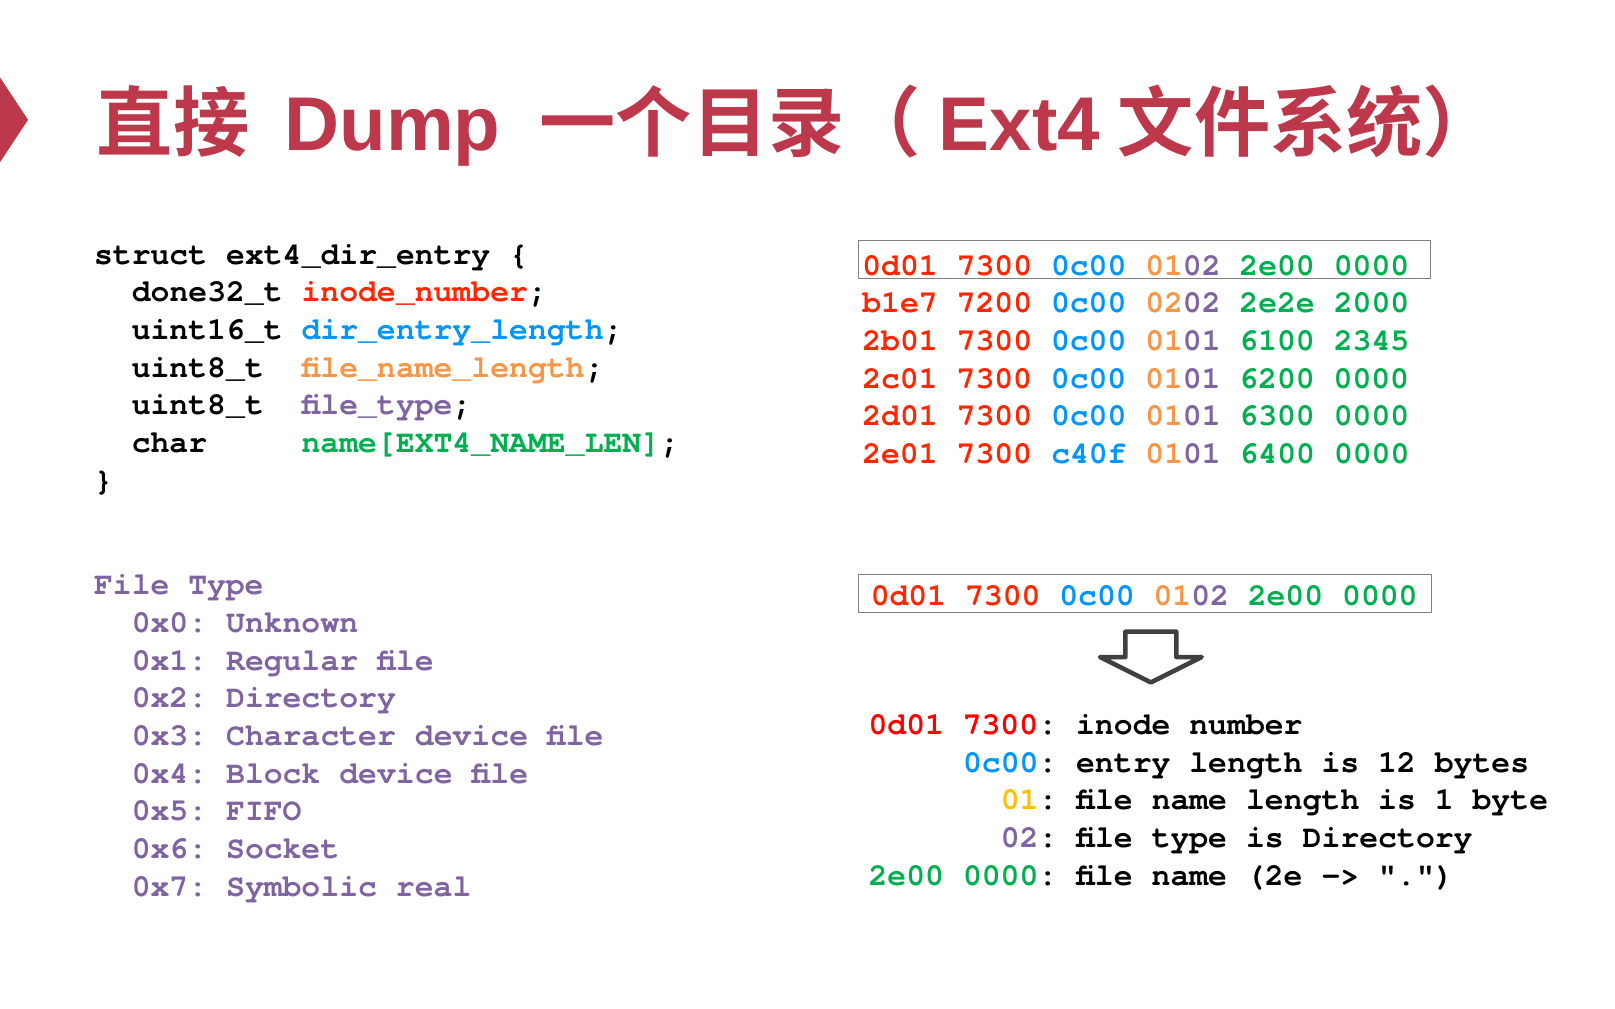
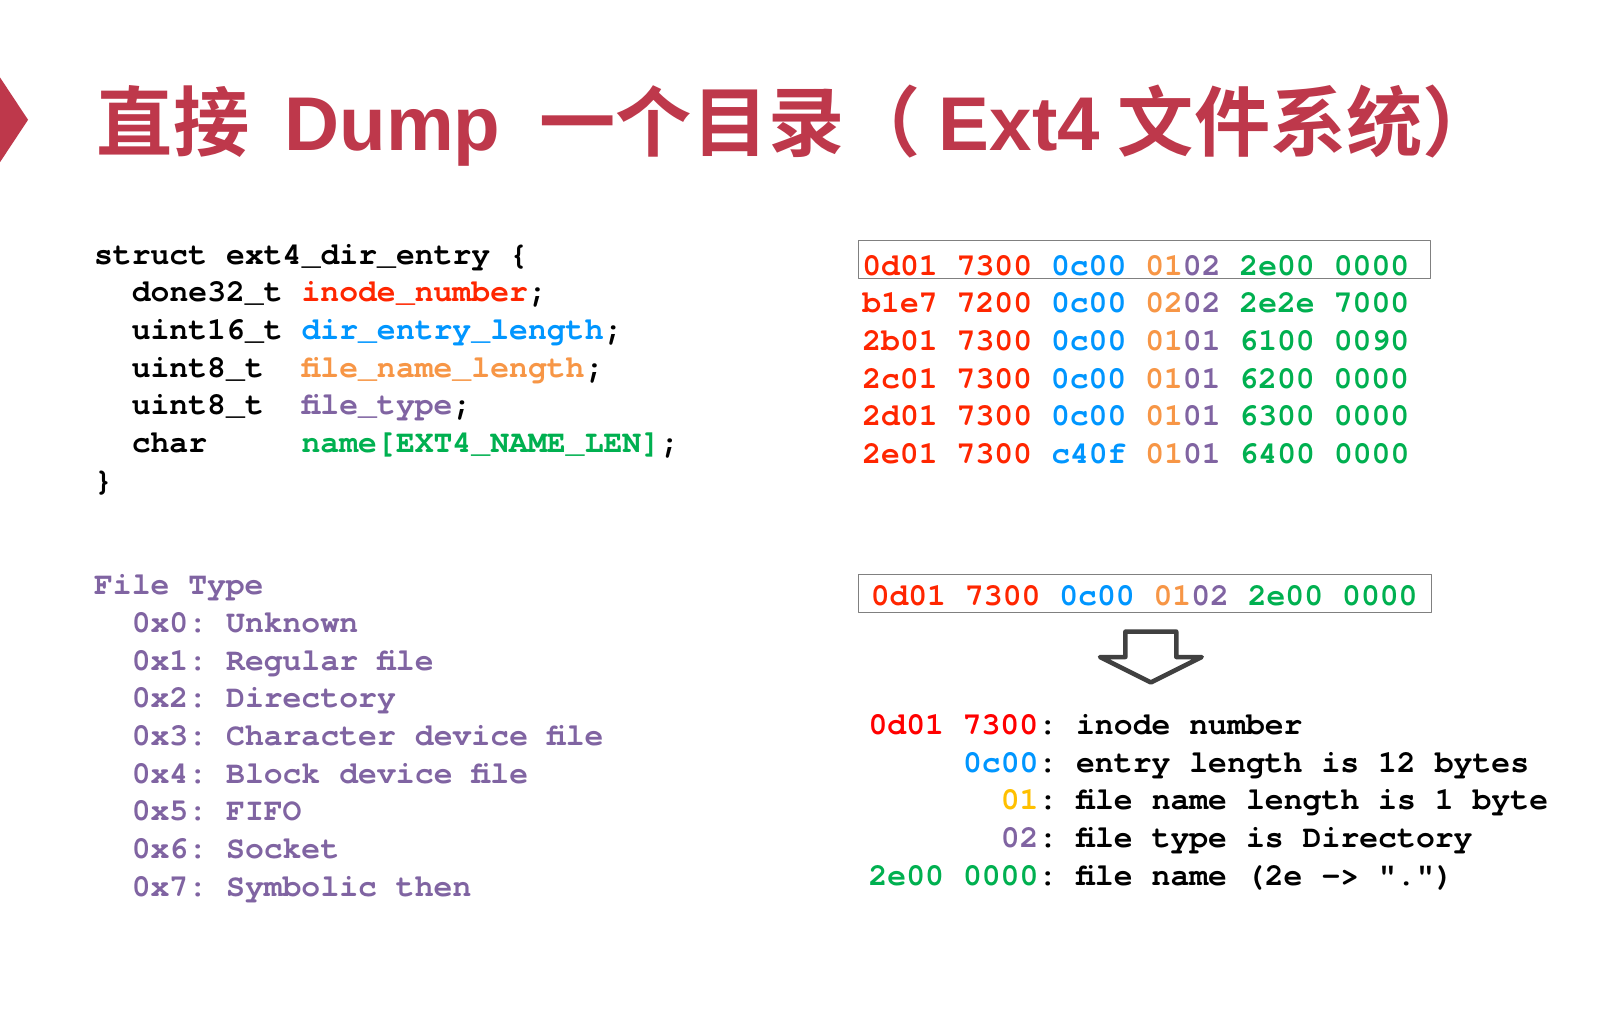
2000: 2000 -> 7000 (1372, 303)
2345: 2345 -> 0090 (1372, 340)
real: real -> then (434, 886)
